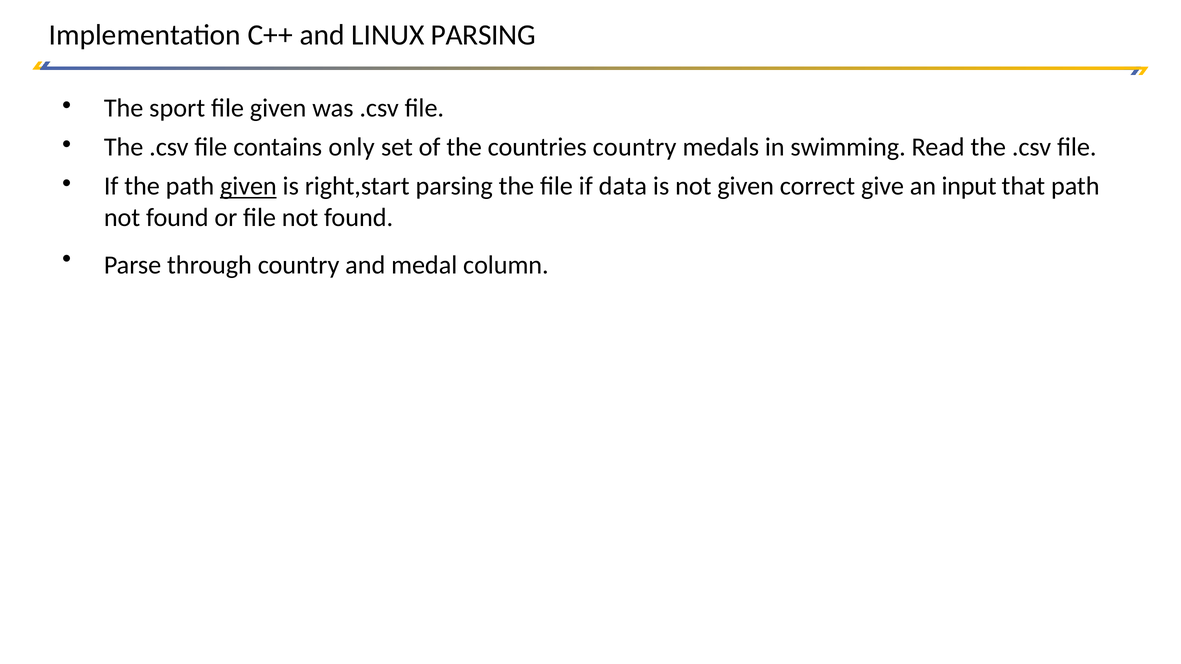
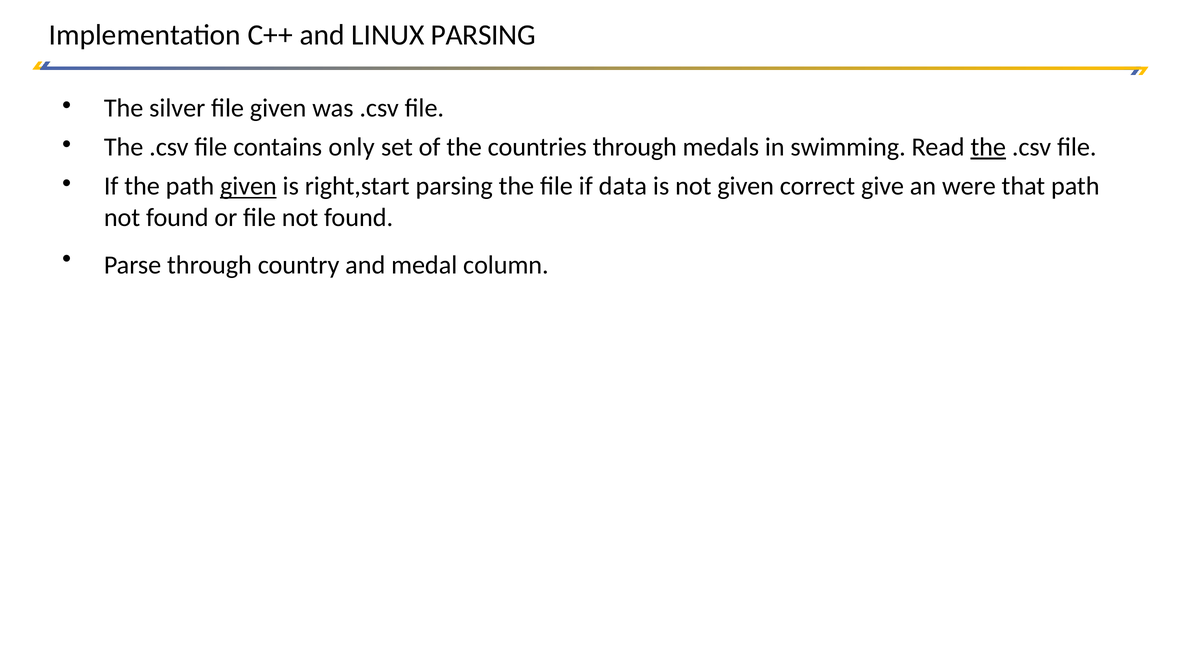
sport: sport -> silver (177, 108)
countries country: country -> through (635, 147)
the underline: none -> present (988, 147)
input: input -> were (969, 186)
